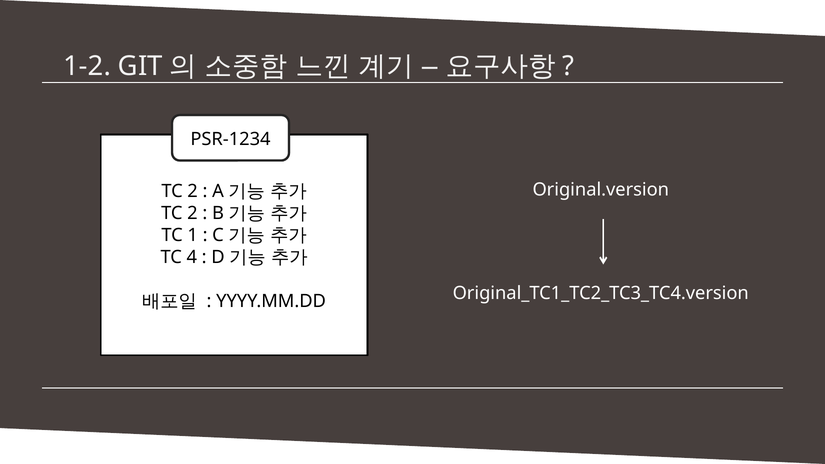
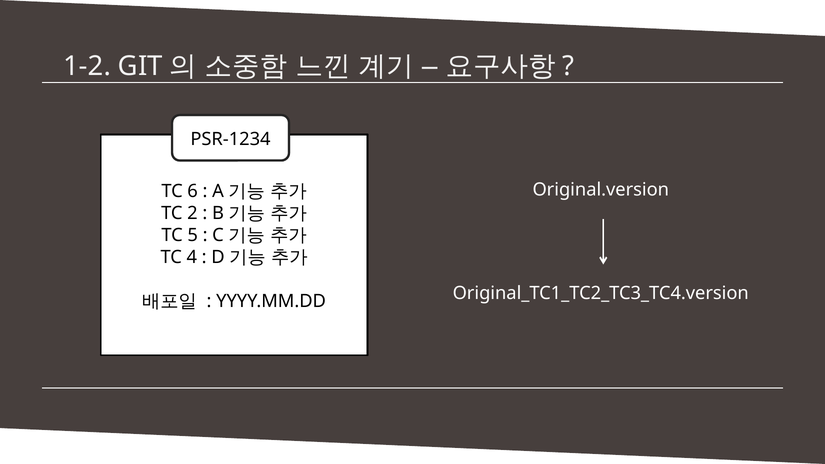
2: 2 -> 6 (193, 191)
1: 1 -> 5 (193, 235)
